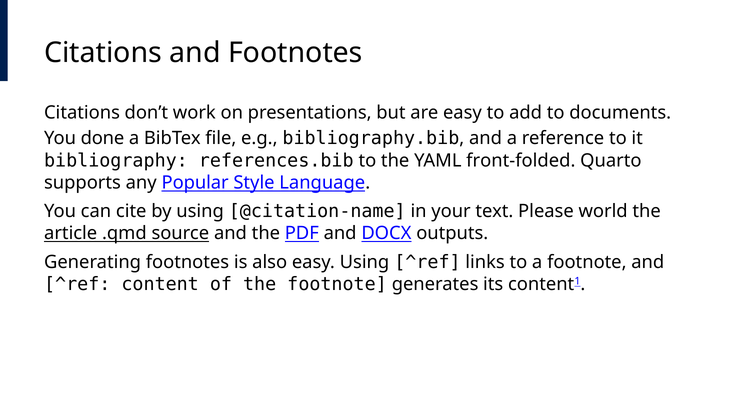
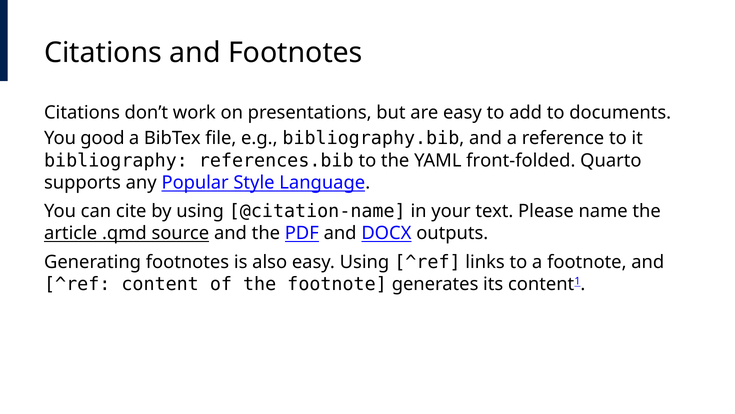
done: done -> good (102, 138)
world: world -> name (603, 211)
